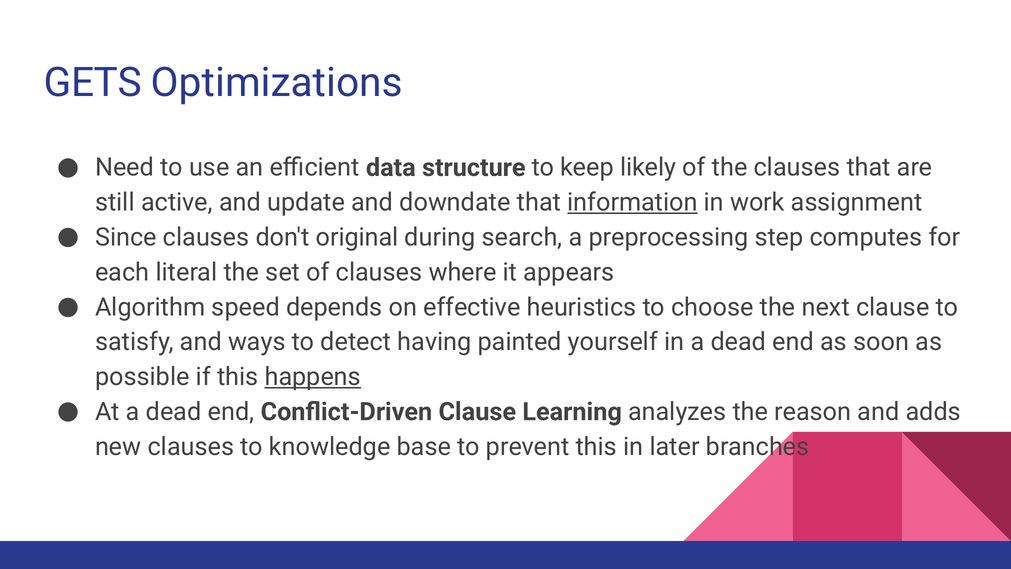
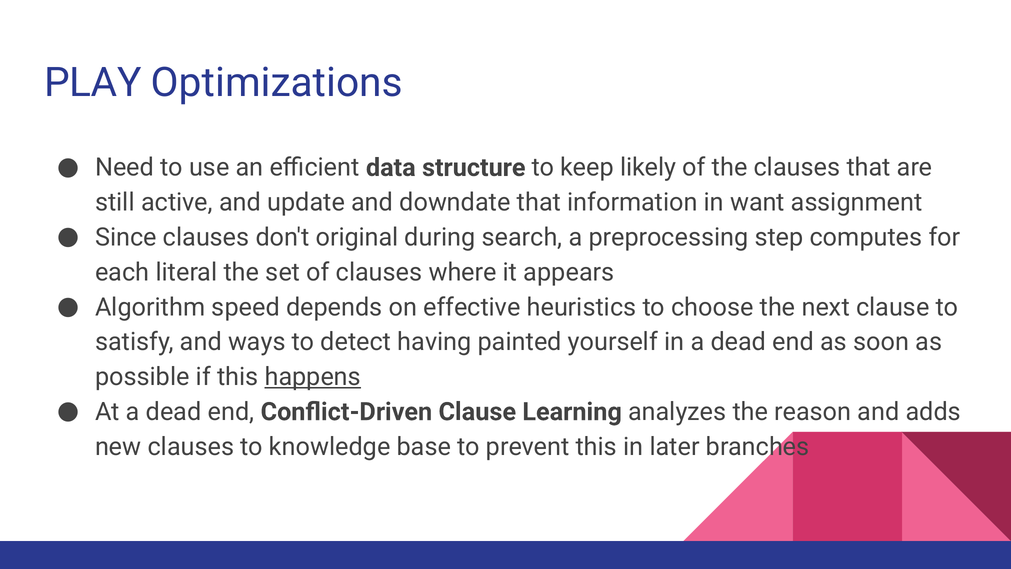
GETS: GETS -> PLAY (93, 83)
information underline: present -> none (632, 202)
work: work -> want (757, 202)
